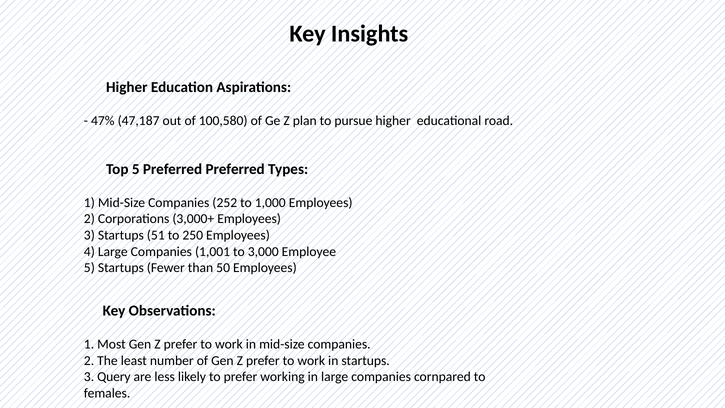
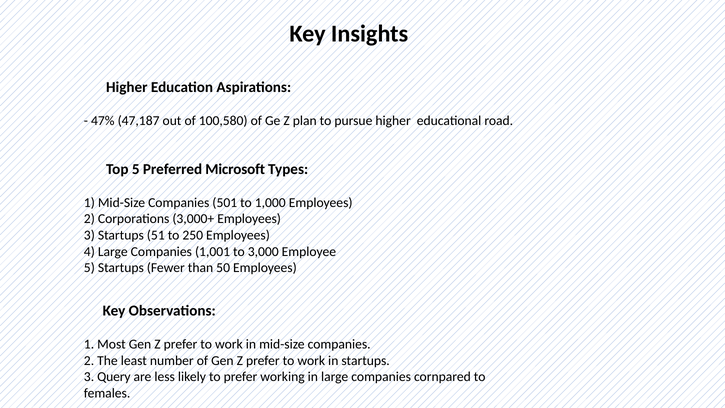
Preferred Preferred: Preferred -> Microsoft (235, 169)
252: 252 -> 501 (225, 202)
